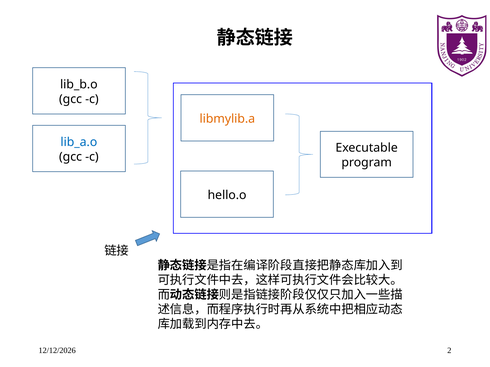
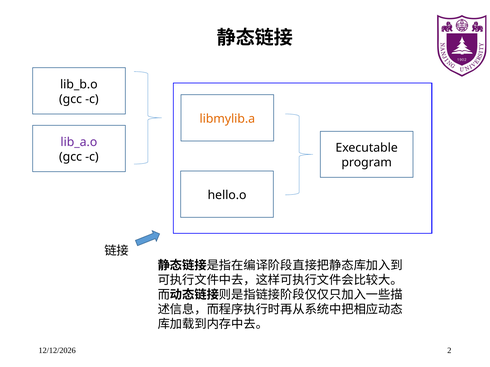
lib_a.o colour: blue -> purple (79, 142)
